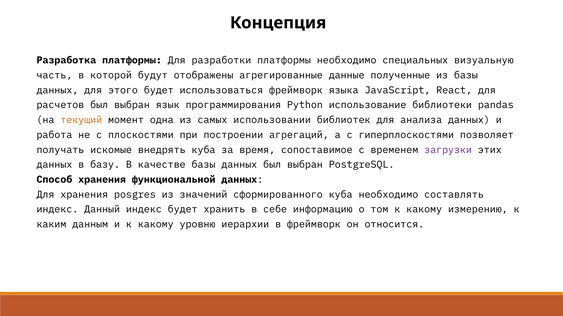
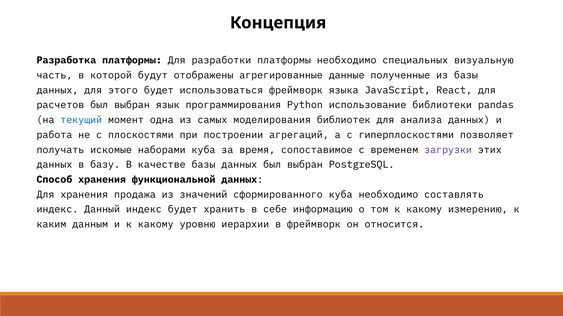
текущий colour: orange -> blue (81, 120)
использовании: использовании -> моделирования (272, 120)
внедрять: внедрять -> наборами (162, 150)
posgres: posgres -> продажа (135, 195)
